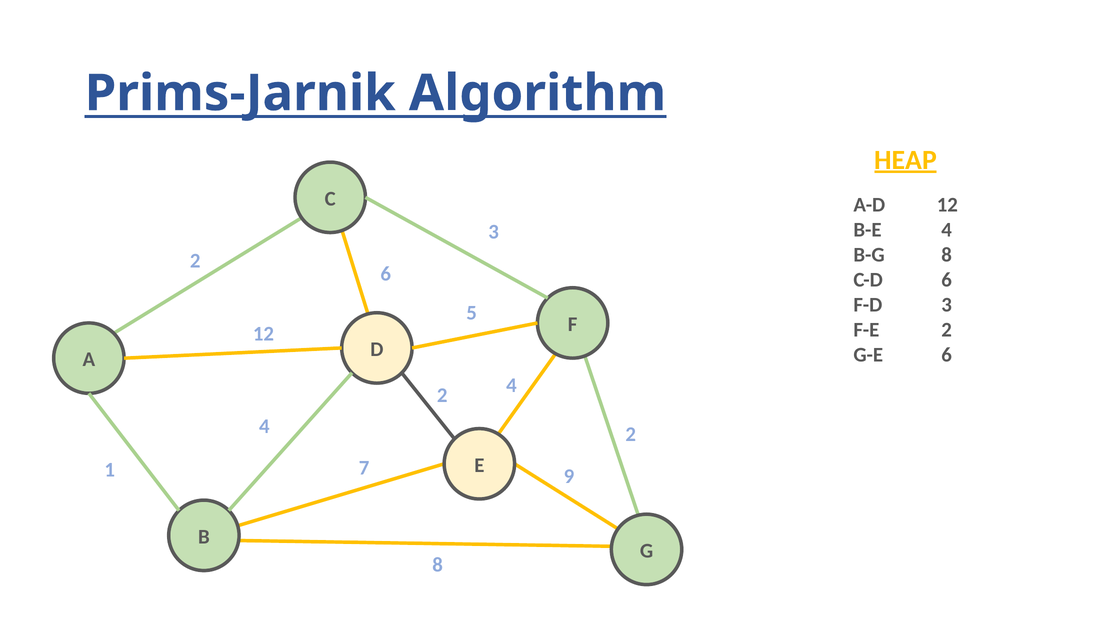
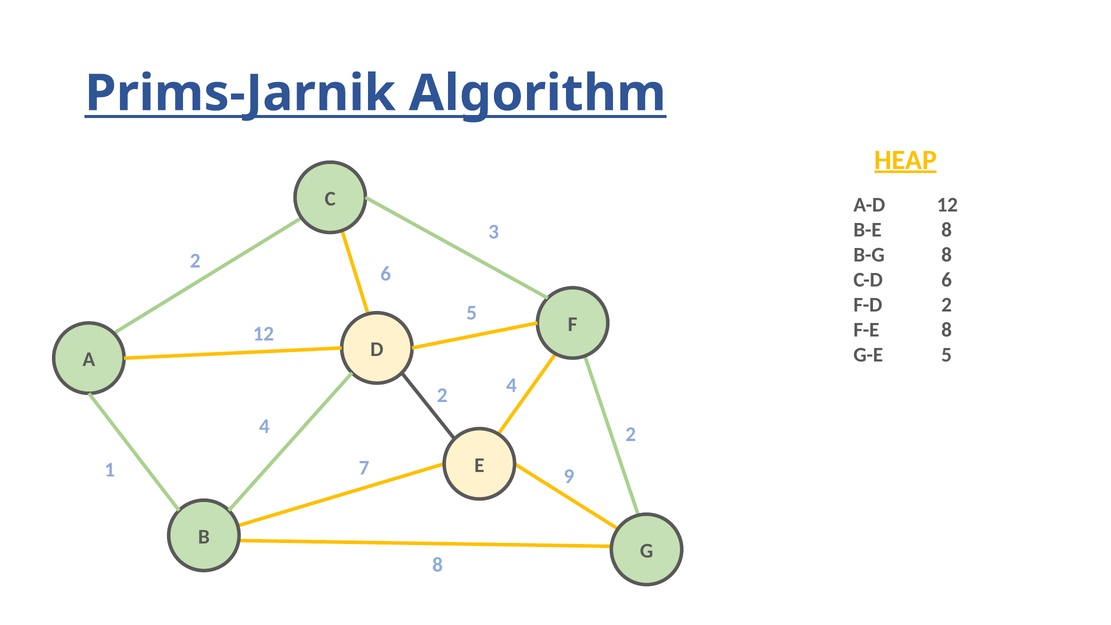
B-E 4: 4 -> 8 (947, 230)
F-D 3: 3 -> 2 (947, 305)
F-E 2: 2 -> 8 (947, 330)
G-E 6: 6 -> 5 (947, 355)
